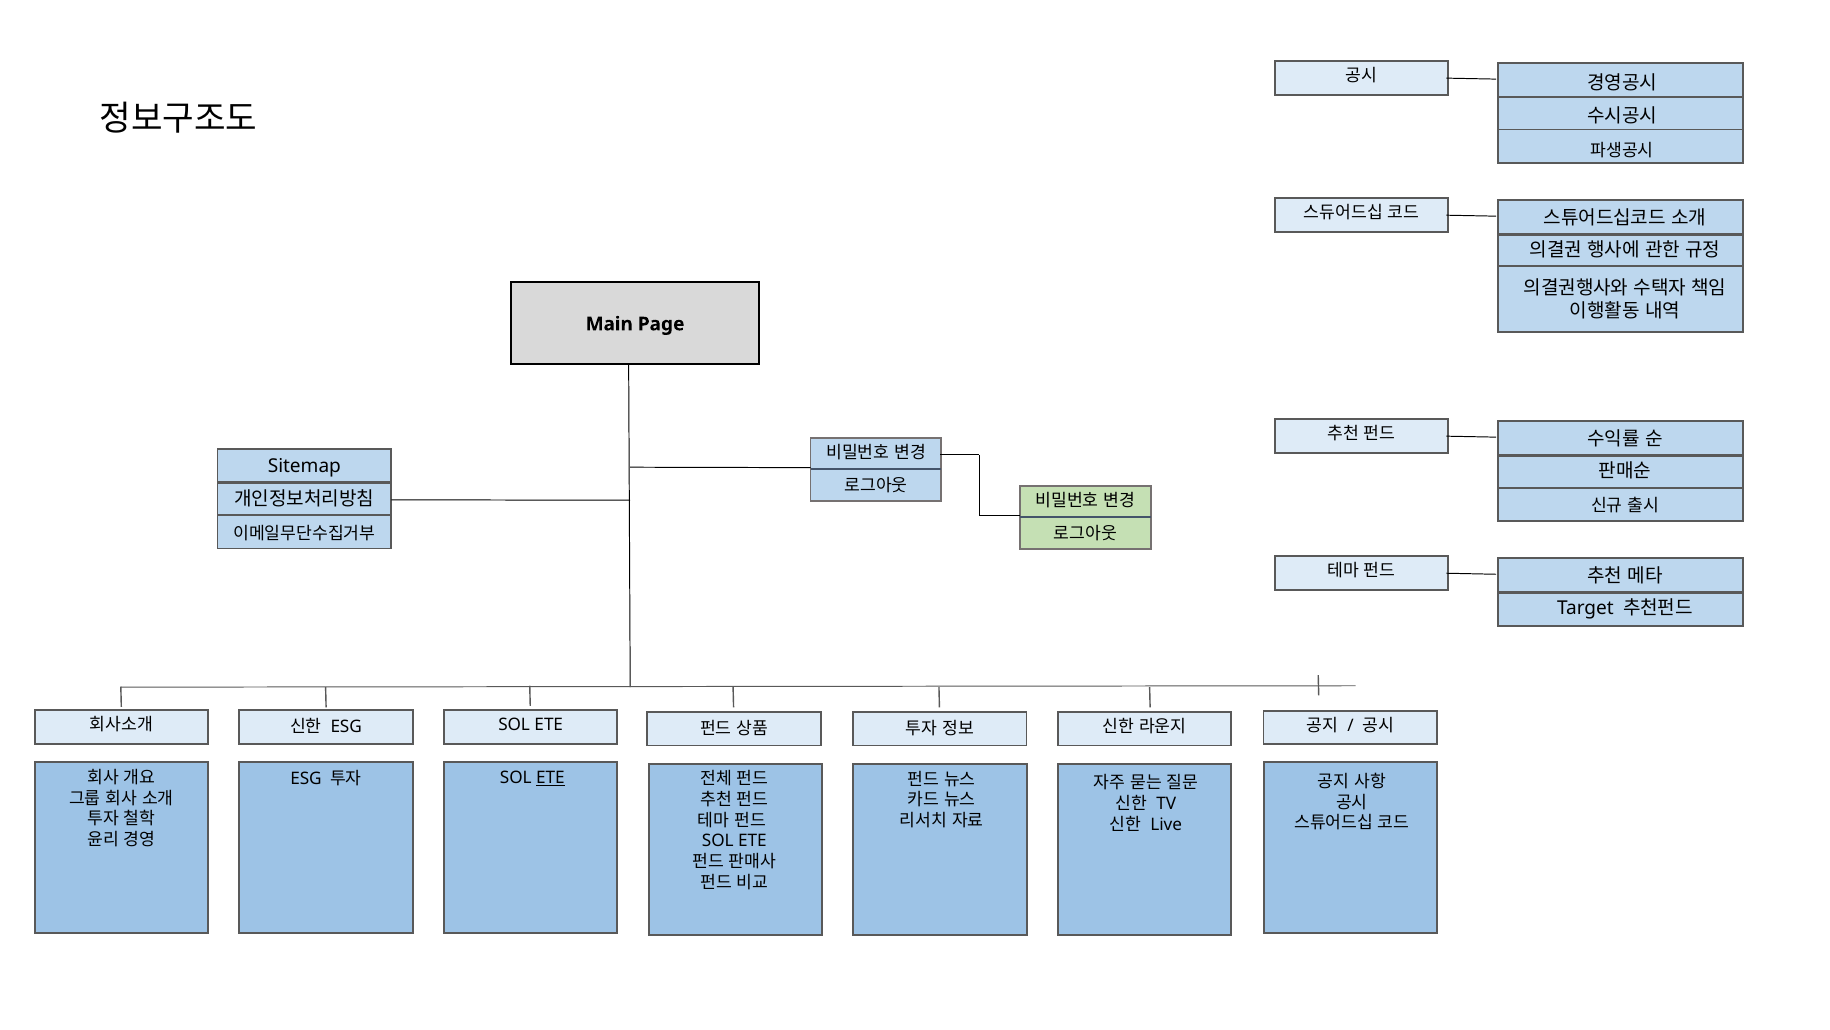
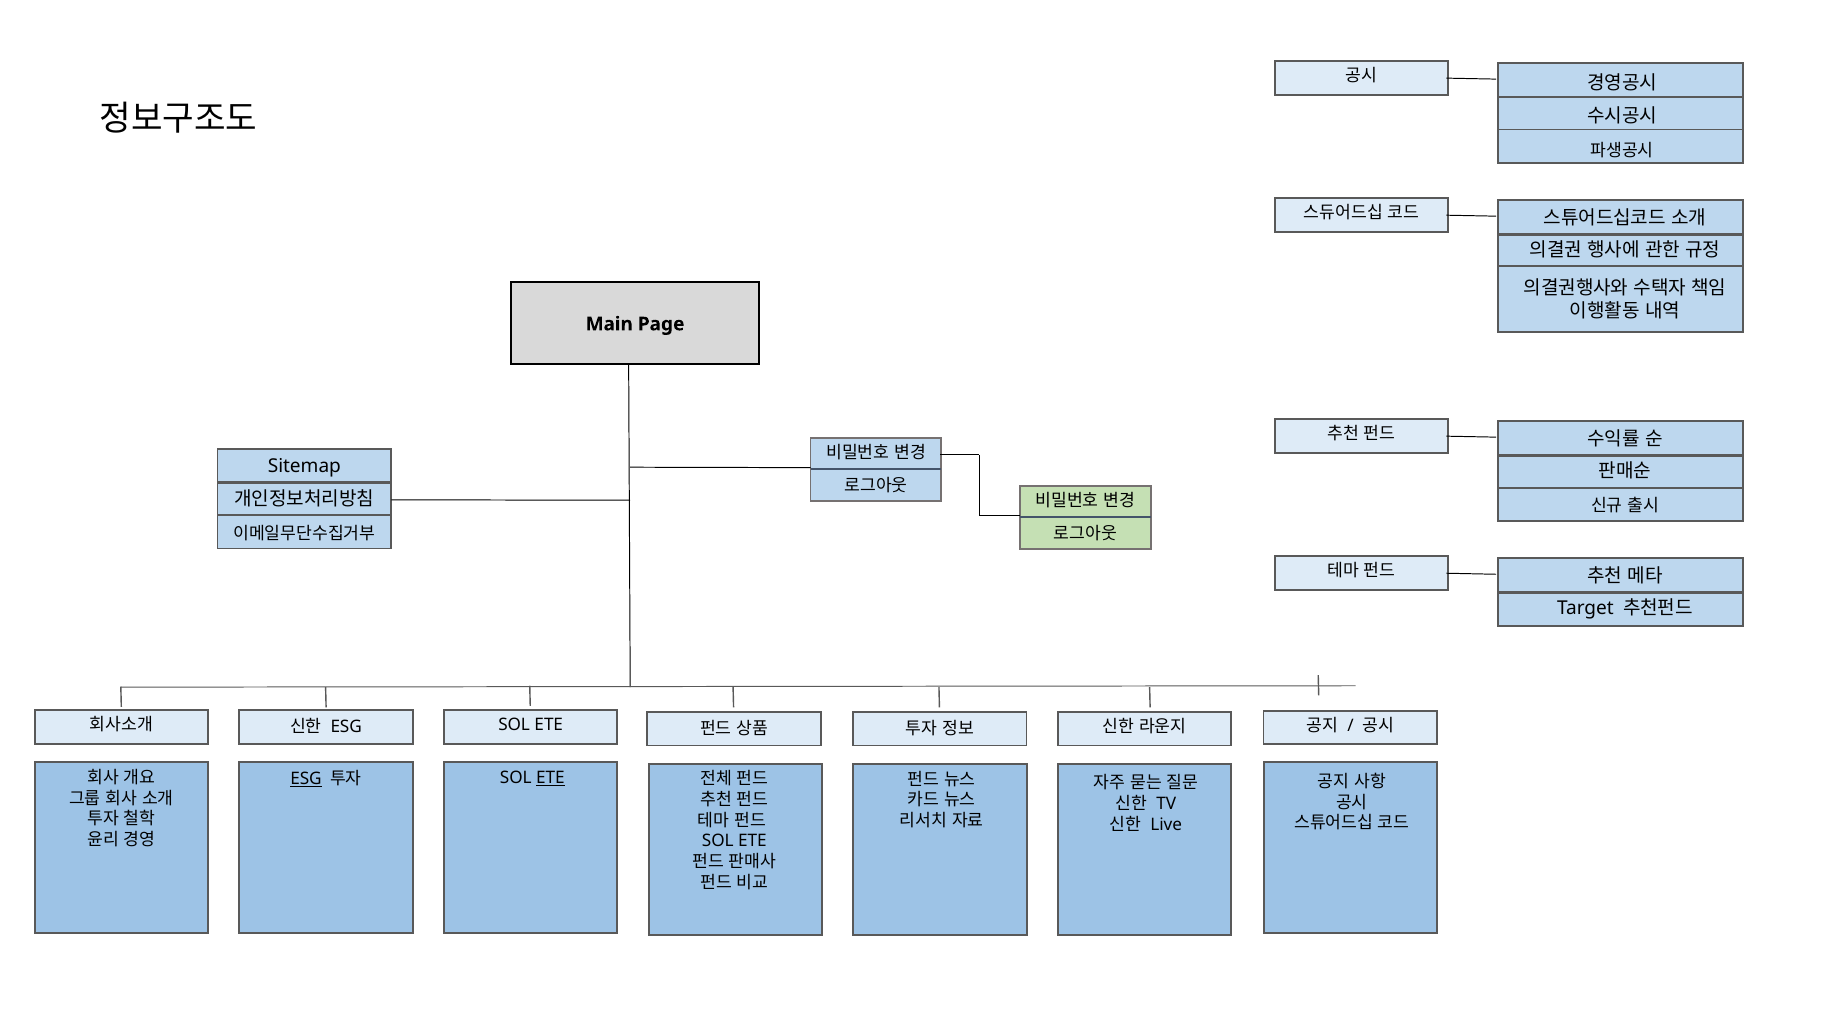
ESG underline: none -> present (306, 779)
